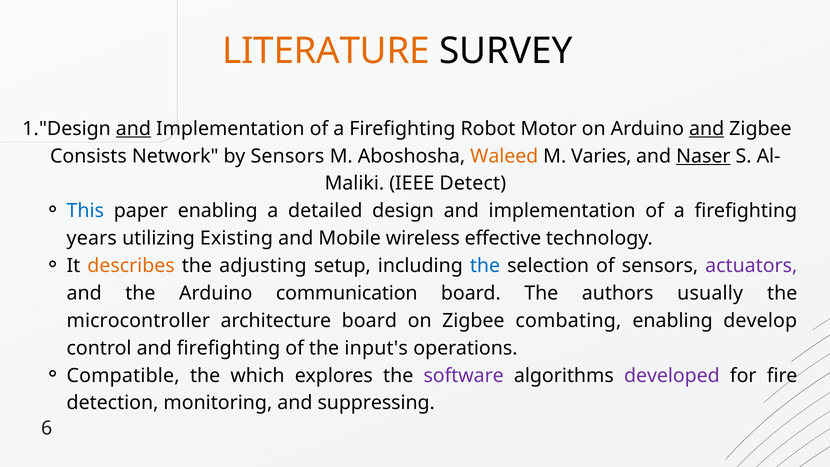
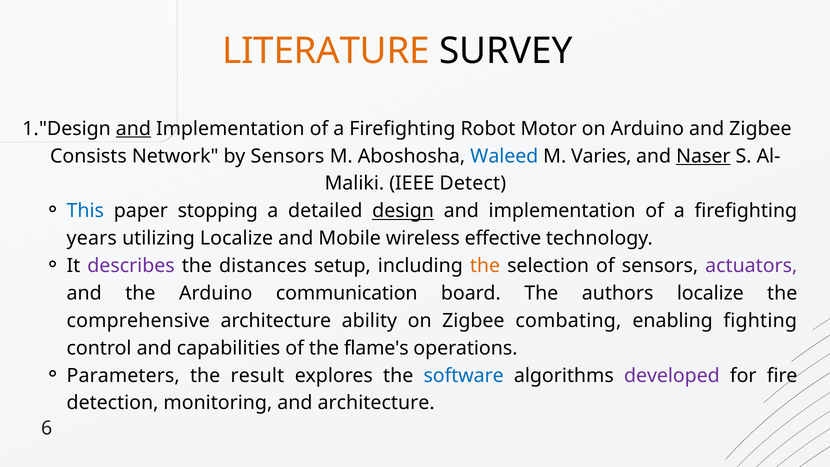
and underline: present -> none (707, 129)
Waleed colour: orange -> blue (504, 156)
paper enabling: enabling -> stopping (218, 211)
design underline: none -> present (403, 211)
utilizing Existing: Existing -> Localize (237, 238)
describes colour: orange -> purple (131, 266)
adjusting: adjusting -> distances (263, 266)
the colour: blue -> orange (485, 266)
authors usually: usually -> localize (710, 293)
microcontroller: microcontroller -> comprehensive (138, 321)
architecture board: board -> ability (369, 321)
develop: develop -> fighting (760, 321)
and firefighting: firefighting -> capabilities (229, 348)
input's: input's -> flame's (376, 348)
Compatible: Compatible -> Parameters (123, 375)
which: which -> result (257, 375)
software colour: purple -> blue (464, 375)
and suppressing: suppressing -> architecture (376, 403)
